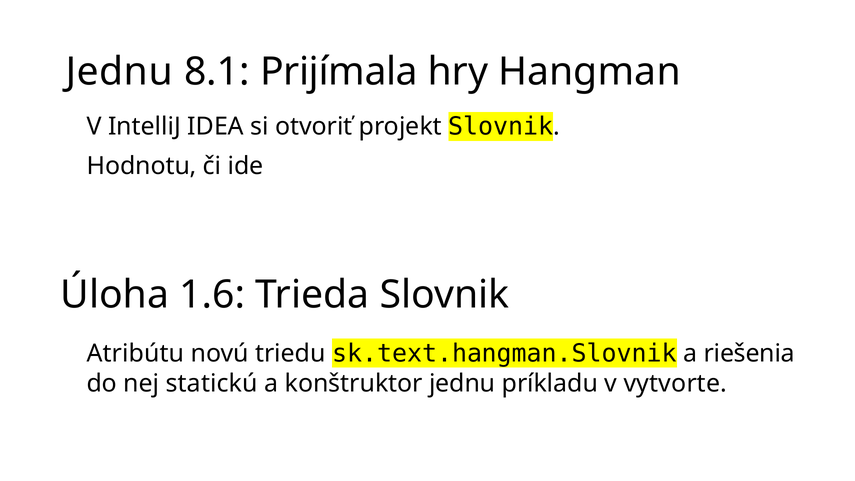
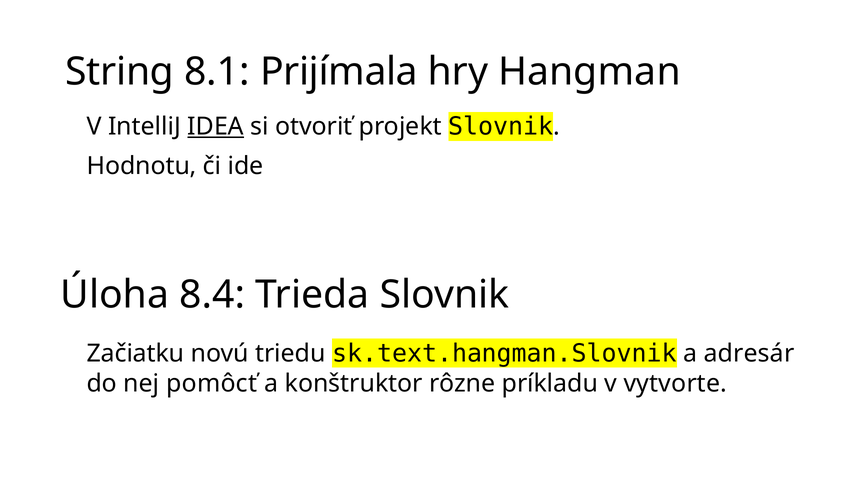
Jednu: Jednu -> String (120, 72)
IDEA underline: none -> present (216, 127)
1.6: 1.6 -> 8.4 (212, 295)
Atribútu: Atribútu -> Začiatku (136, 353)
riešenia: riešenia -> adresár (749, 353)
statickú: statickú -> pomôcť (212, 383)
konštruktor jednu: jednu -> rôzne (462, 383)
